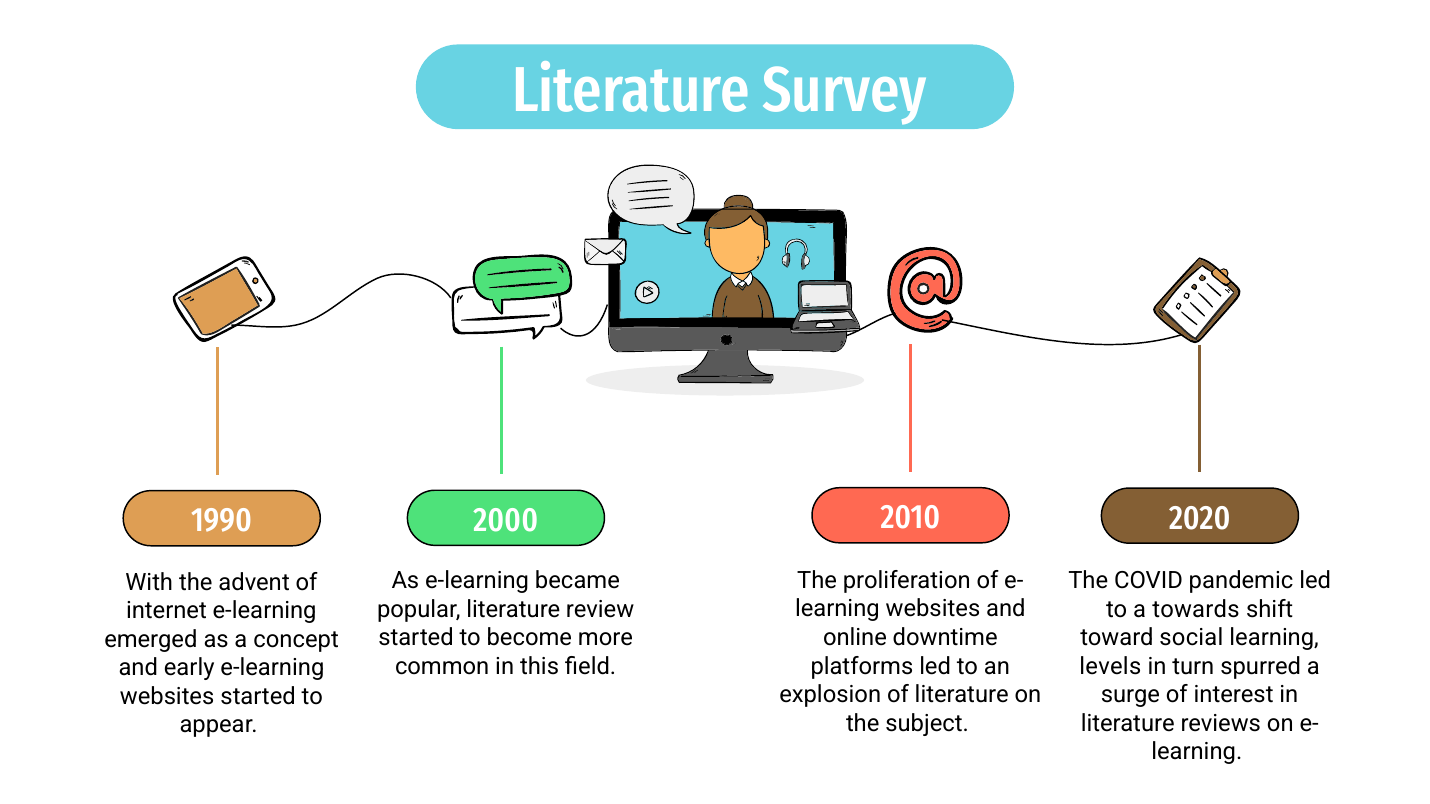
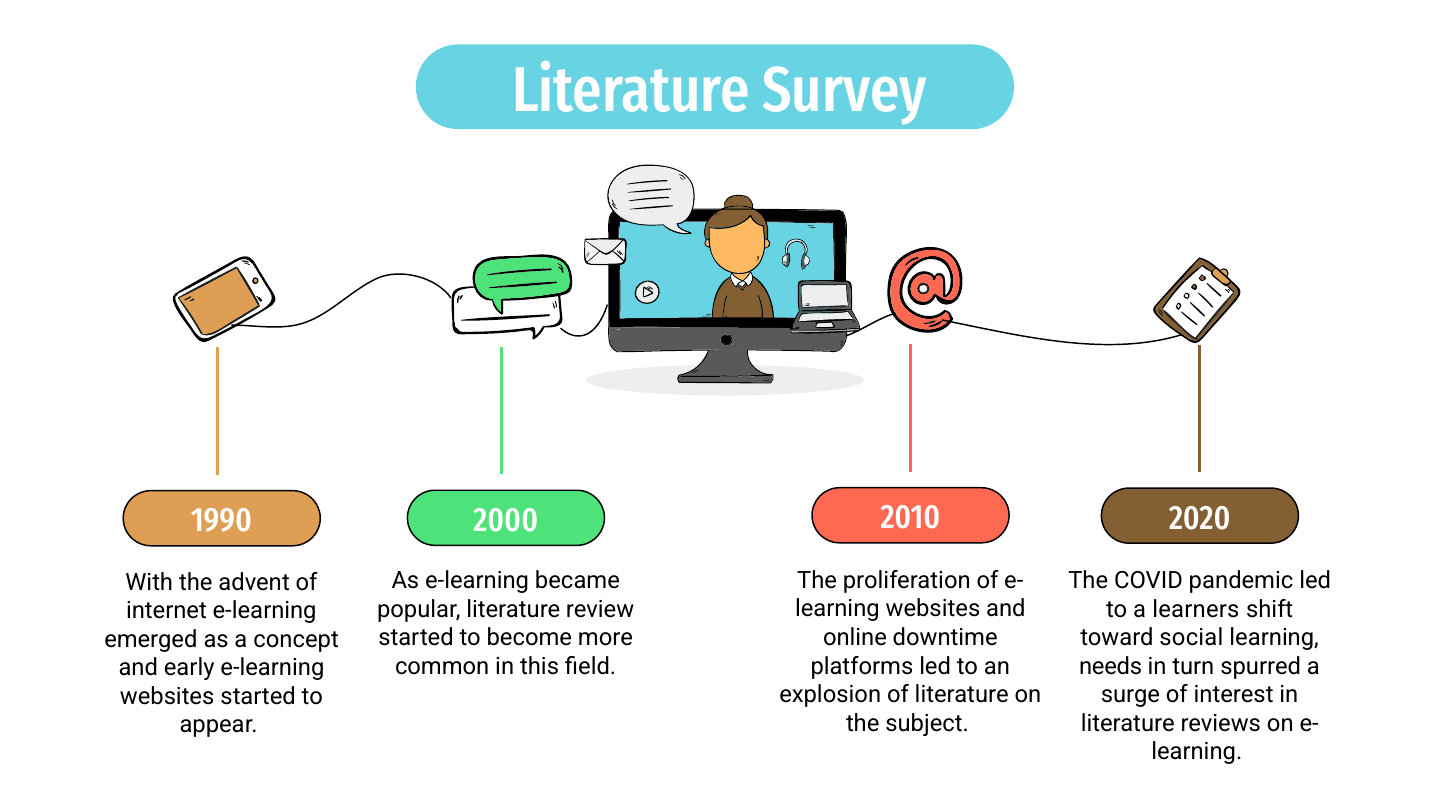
towards: towards -> learners (1196, 610)
levels: levels -> needs (1111, 667)
